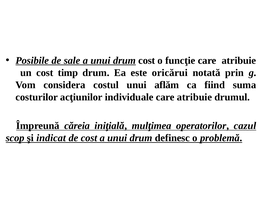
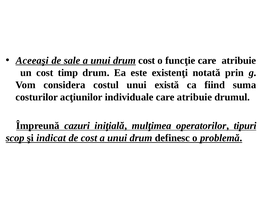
Posibile: Posibile -> Aceeaşi (32, 60)
oricărui: oricărui -> existenţi (170, 73)
aflăm: aflăm -> există (167, 85)
căreia: căreia -> cazuri (77, 125)
cazul: cazul -> tipuri (245, 125)
